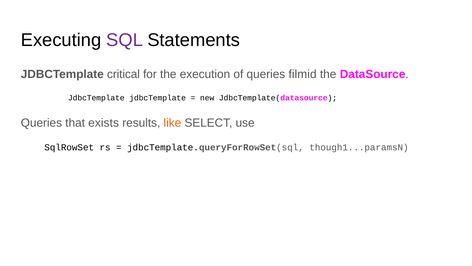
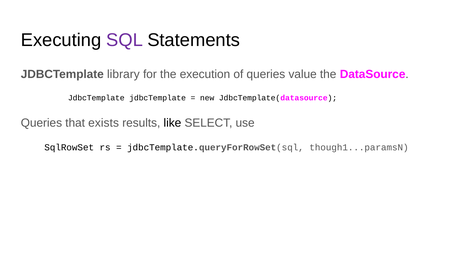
critical: critical -> library (123, 74)
filmid: filmid -> value (303, 74)
like colour: orange -> black (172, 123)
